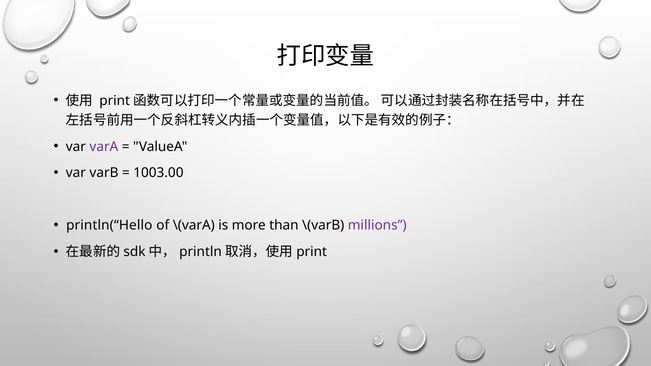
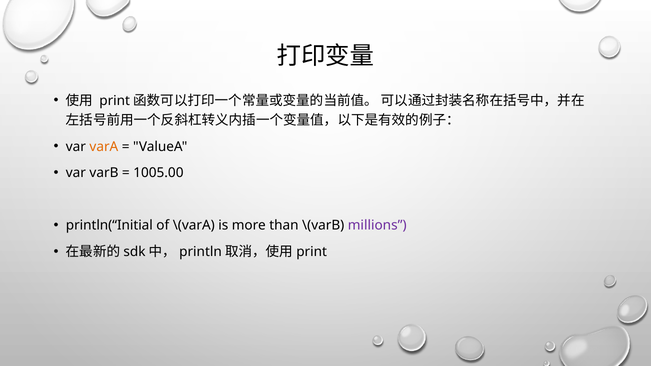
varA colour: purple -> orange (104, 147)
1003.00: 1003.00 -> 1005.00 (158, 173)
println(“Hello: println(“Hello -> println(“Initial (109, 226)
